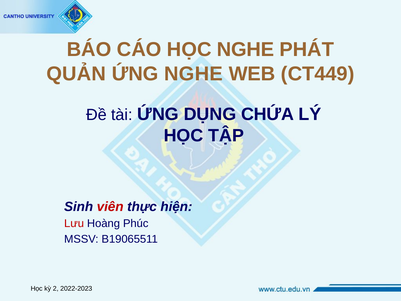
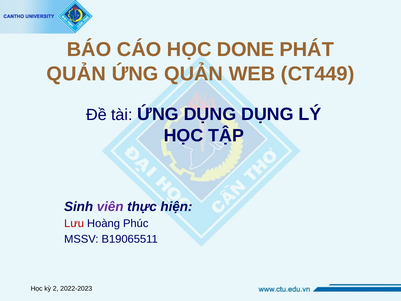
HỌC NGHE: NGHE -> DONE (246, 50)
ỨNG NGHE: NGHE -> QUẢN (194, 74)
DỤNG CHỨA: CHỨA -> DỤNG (267, 114)
viên colour: red -> purple (110, 207)
